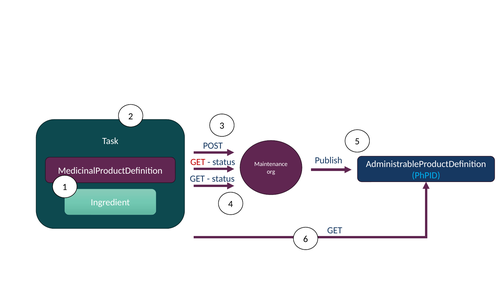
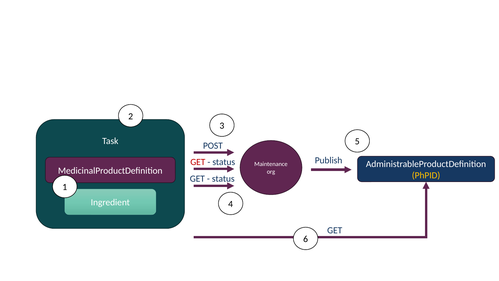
PhPID colour: light blue -> yellow (426, 175)
